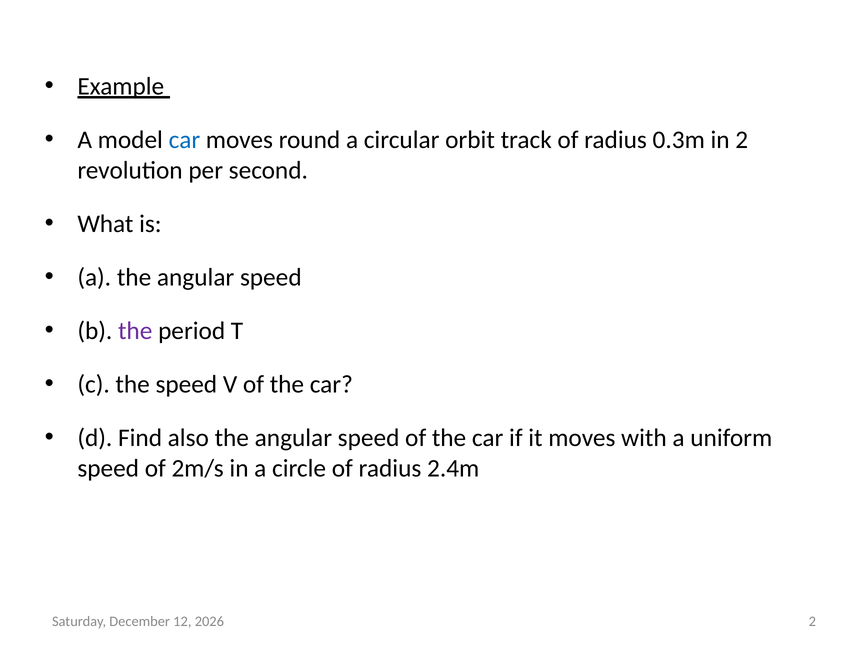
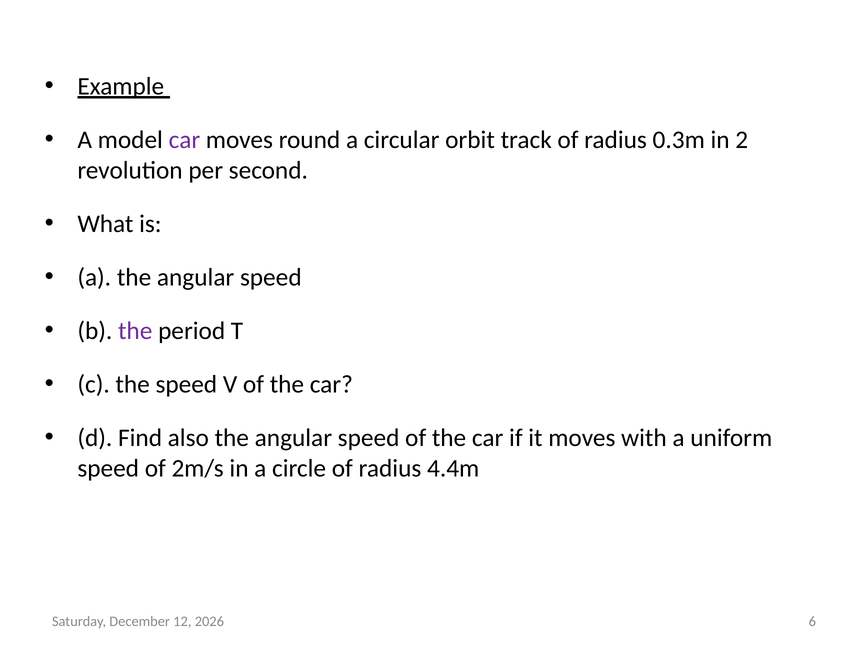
car colour: blue -> purple (184, 140)
2.4m: 2.4m -> 4.4m (453, 468)
2: 2 -> 6 (812, 622)
